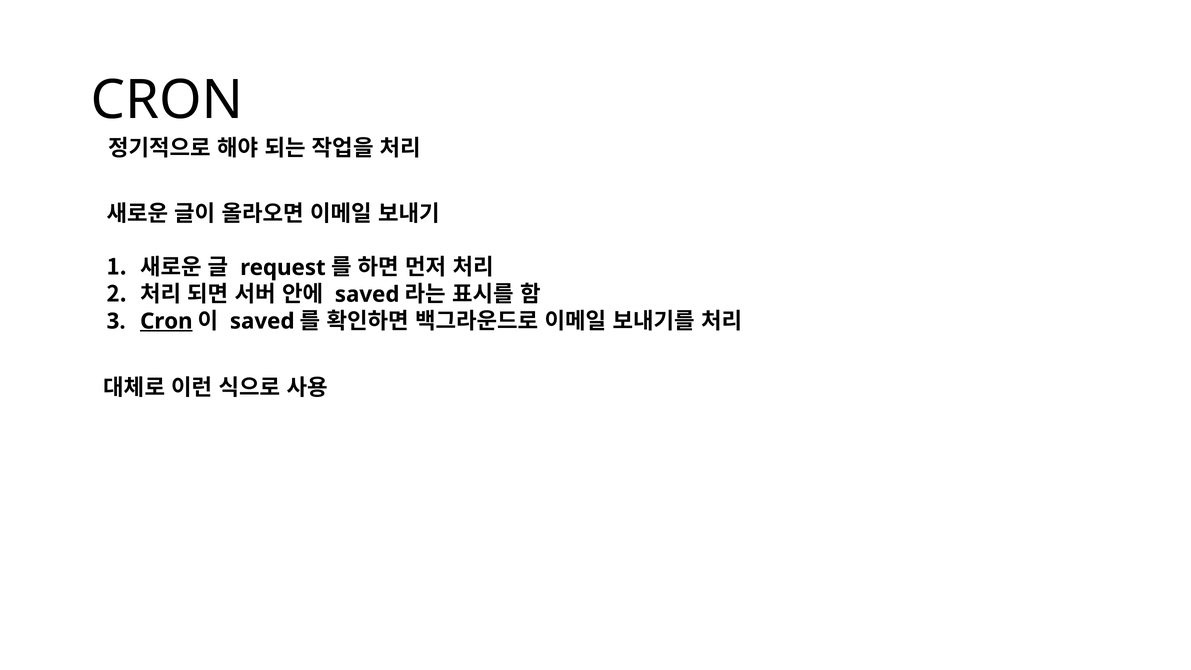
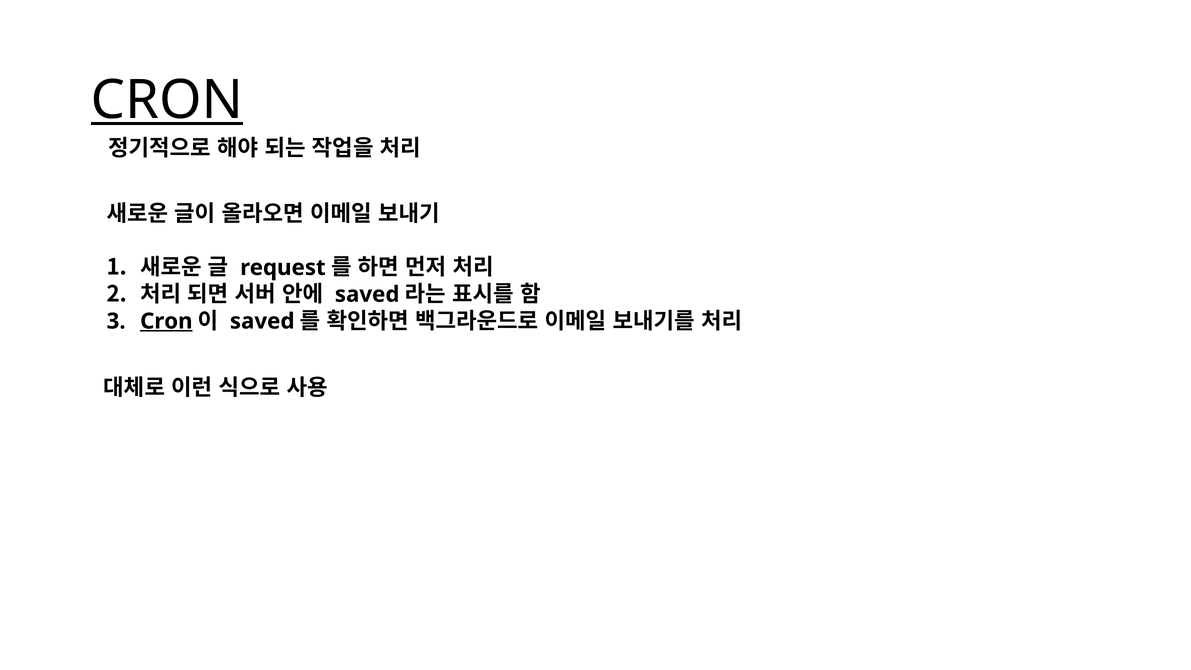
CRON underline: none -> present (167, 100)
